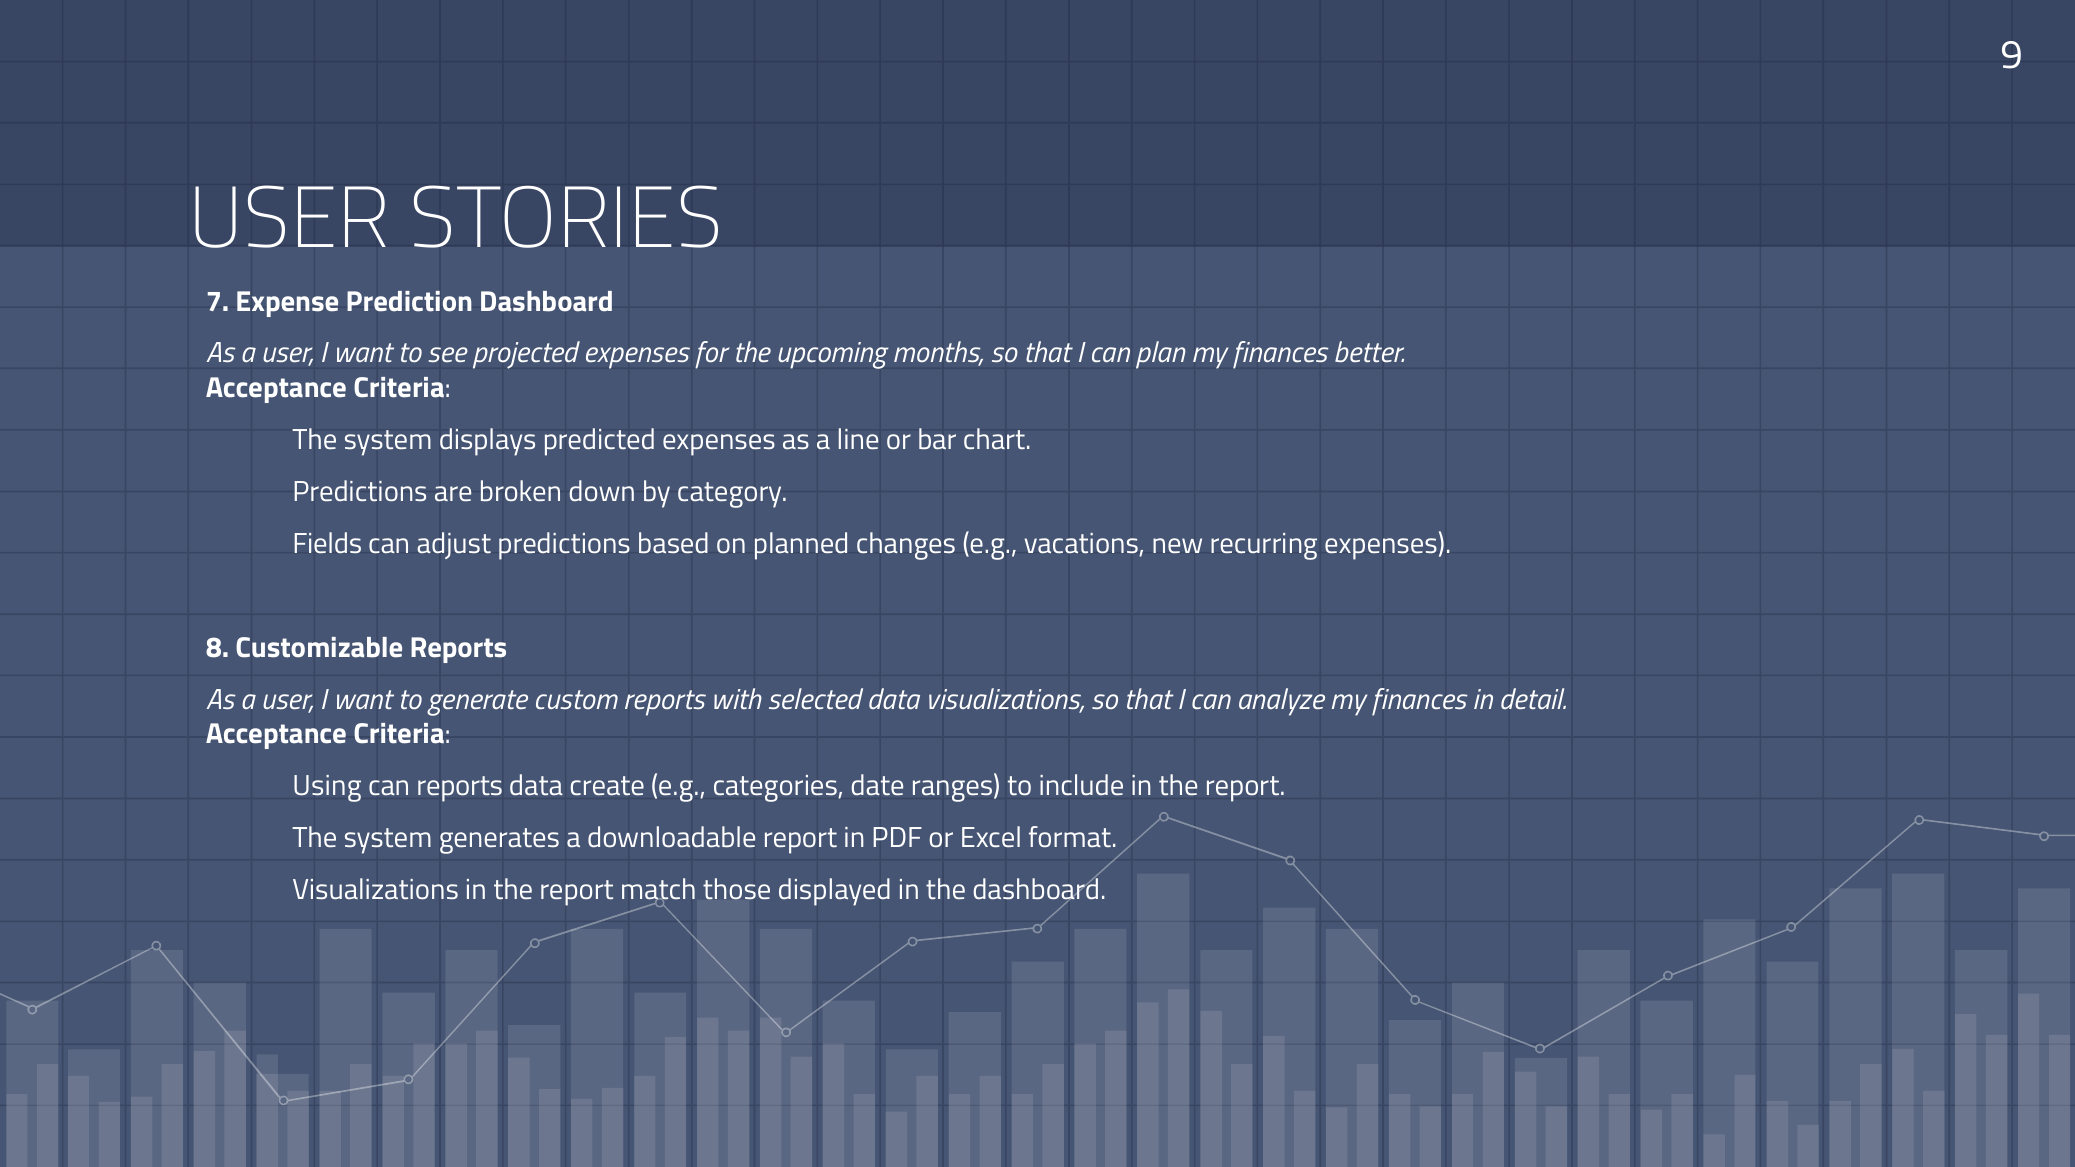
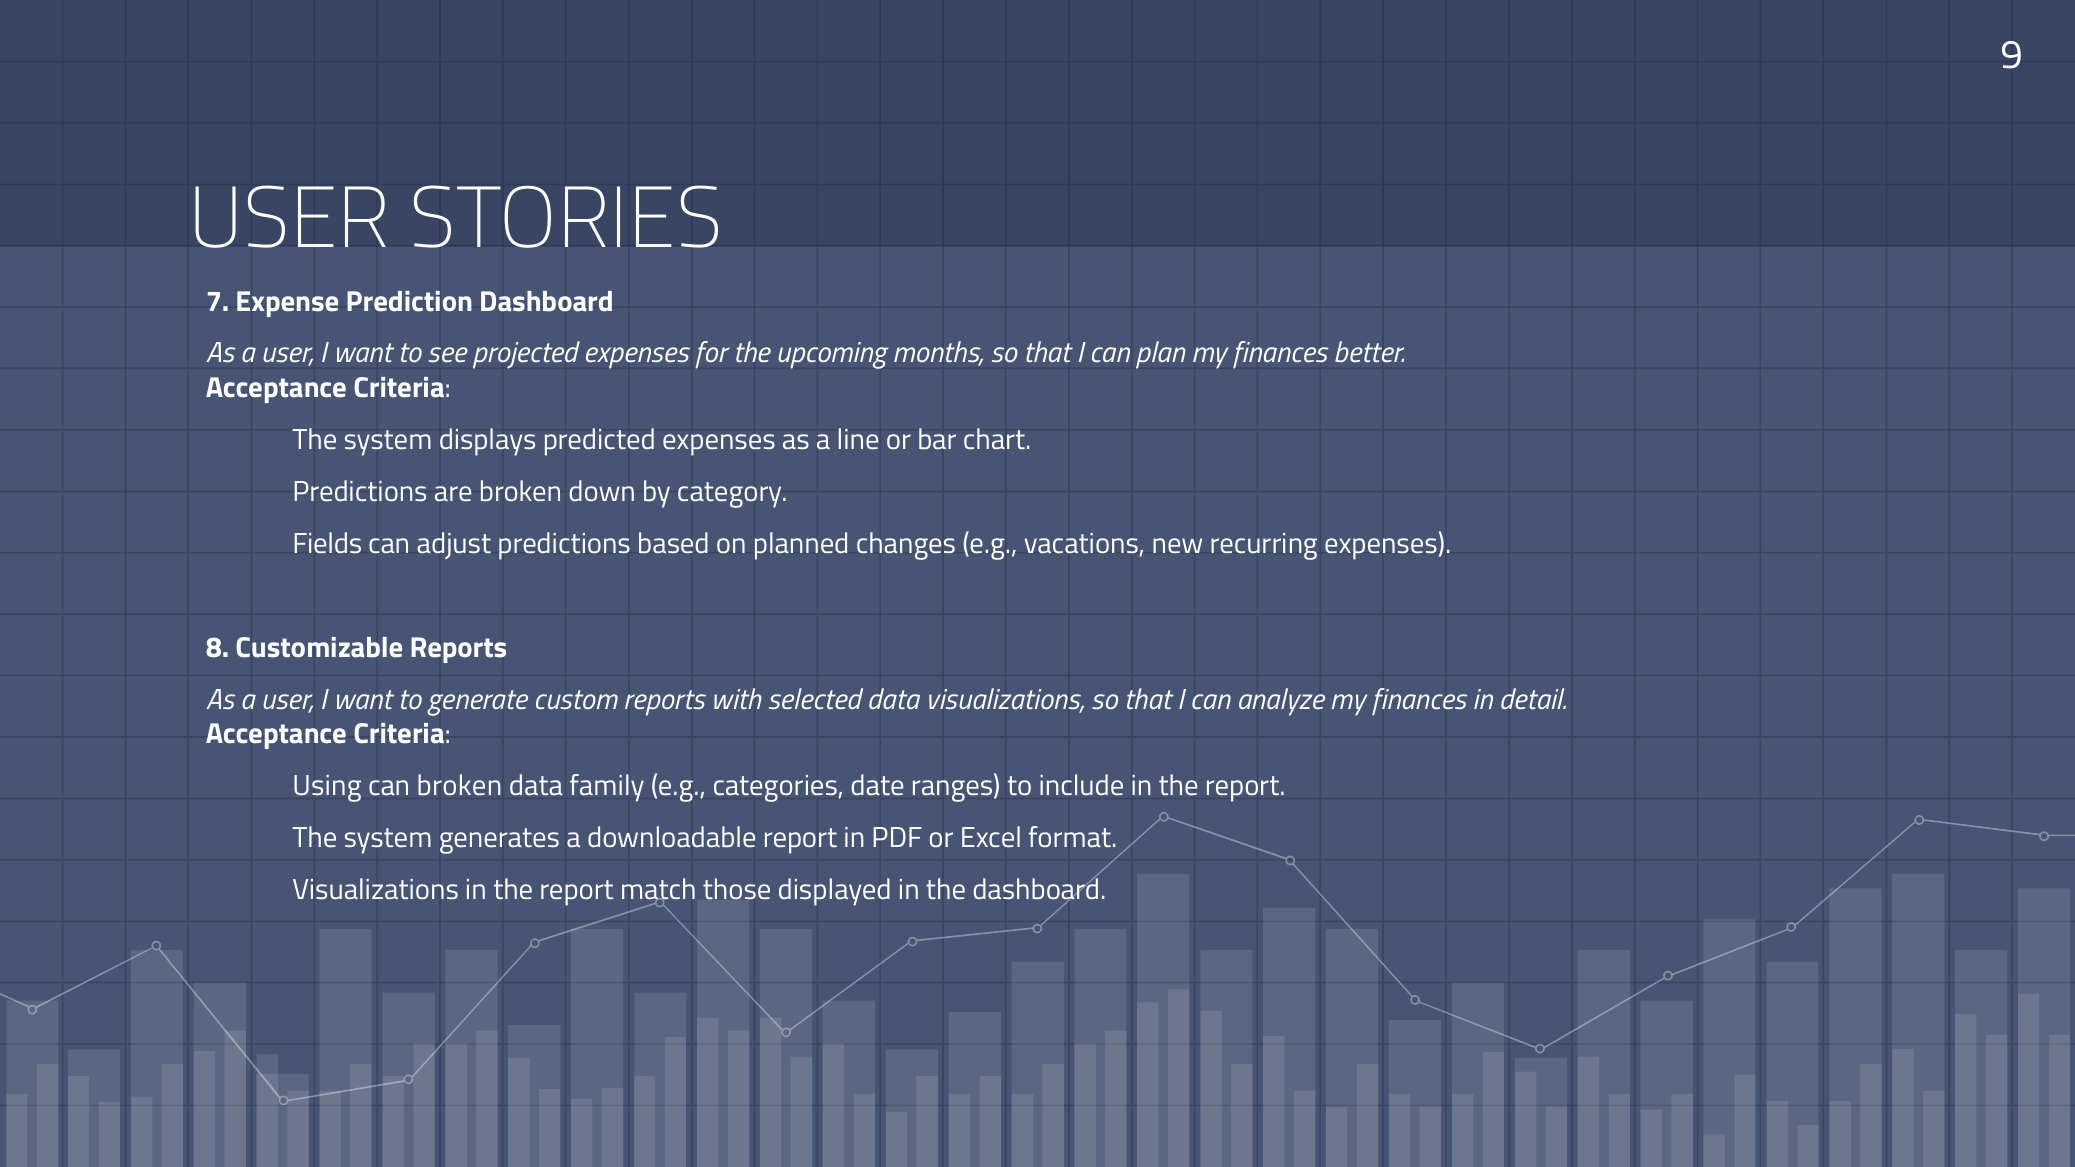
can reports: reports -> broken (459, 787)
create: create -> family (607, 787)
